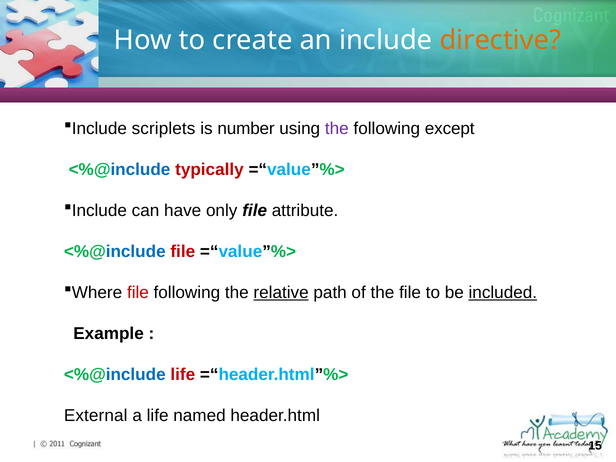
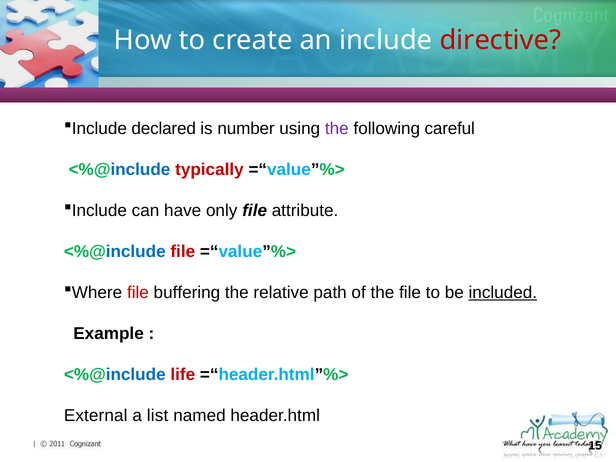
directive colour: orange -> red (500, 40)
scriplets: scriplets -> declared (164, 128)
except: except -> careful (450, 128)
file following: following -> buffering (187, 293)
relative underline: present -> none (281, 293)
a life: life -> list (158, 416)
